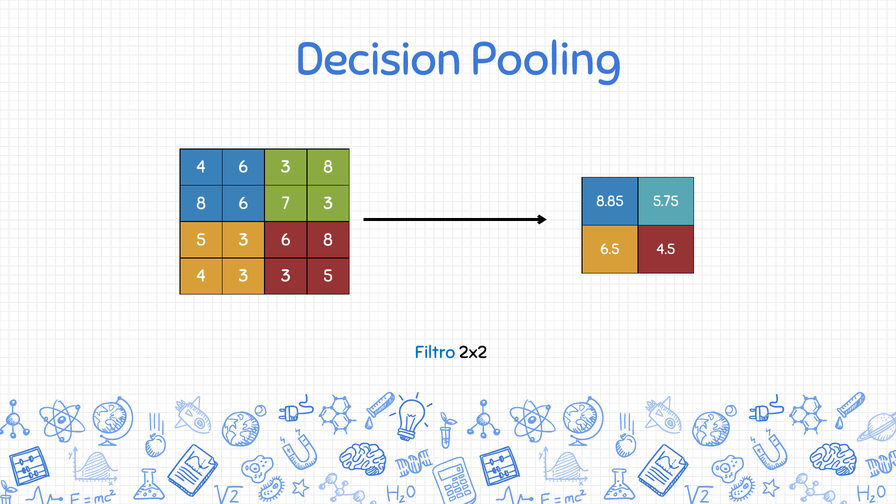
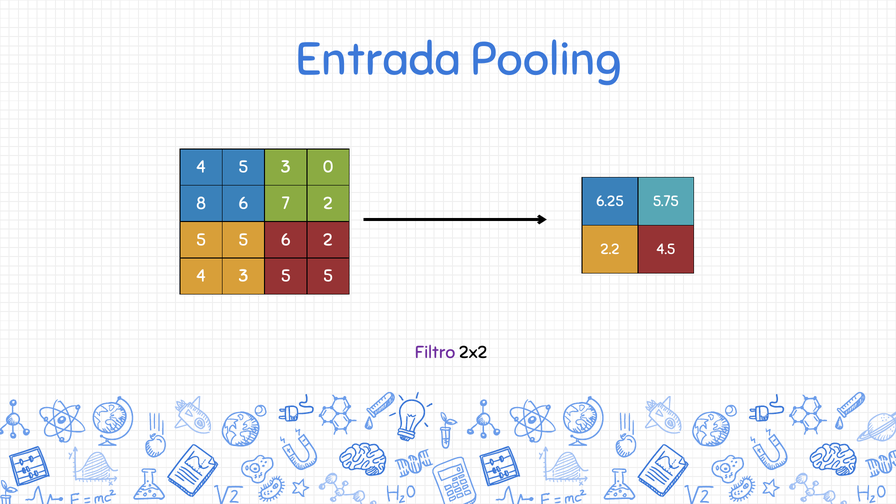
Decision: Decision -> Entrada (379, 60)
4 6: 6 -> 5 (243, 167)
3 8: 8 -> 0 (328, 167)
8.85: 8.85 -> 6.25 (610, 201)
7 3: 3 -> 2 (328, 204)
3: 3 -> 5 (243, 240)
6 8: 8 -> 2 (328, 240)
6.5: 6.5 -> 2.2 (610, 249)
3 3: 3 -> 5 (286, 276)
Filtro colour: blue -> purple (435, 353)
